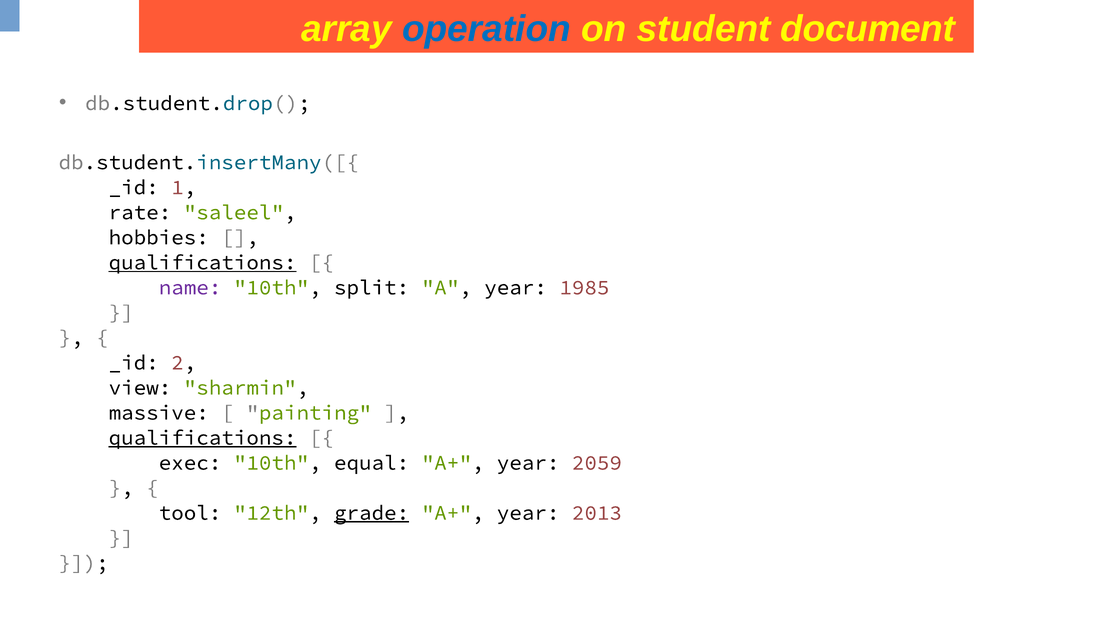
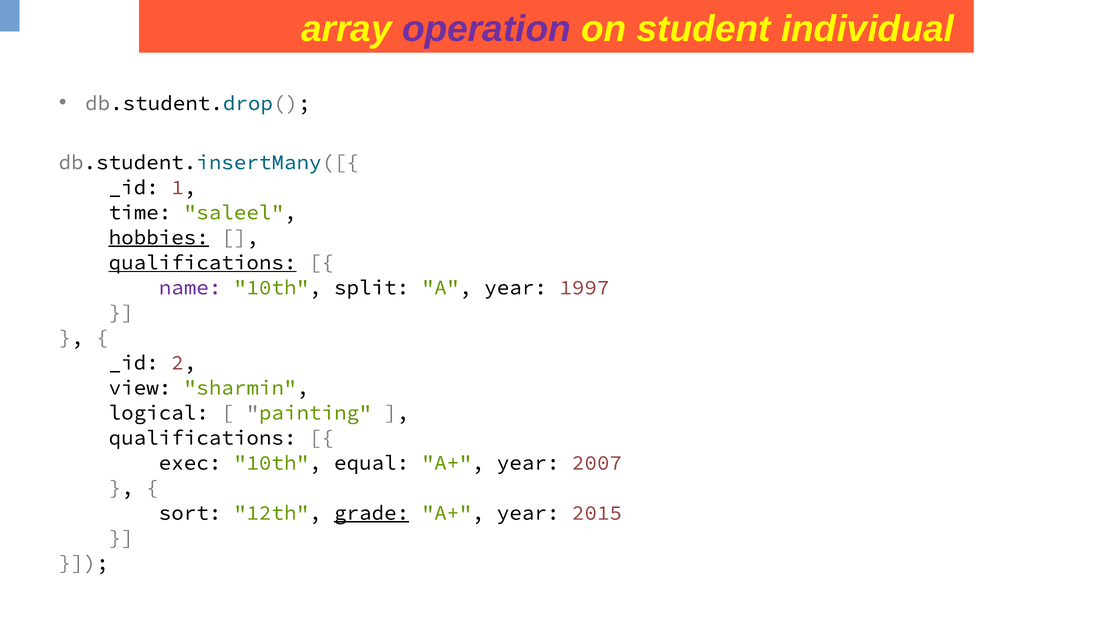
operation colour: blue -> purple (486, 29)
document: document -> individual (868, 29)
rate: rate -> time (140, 212)
hobbies underline: none -> present (159, 237)
1985: 1985 -> 1997 (584, 288)
massive: massive -> logical (159, 413)
qualifications underline: present -> none (203, 438)
2059: 2059 -> 2007 (597, 463)
tool: tool -> sort (190, 513)
2013: 2013 -> 2015 (597, 513)
